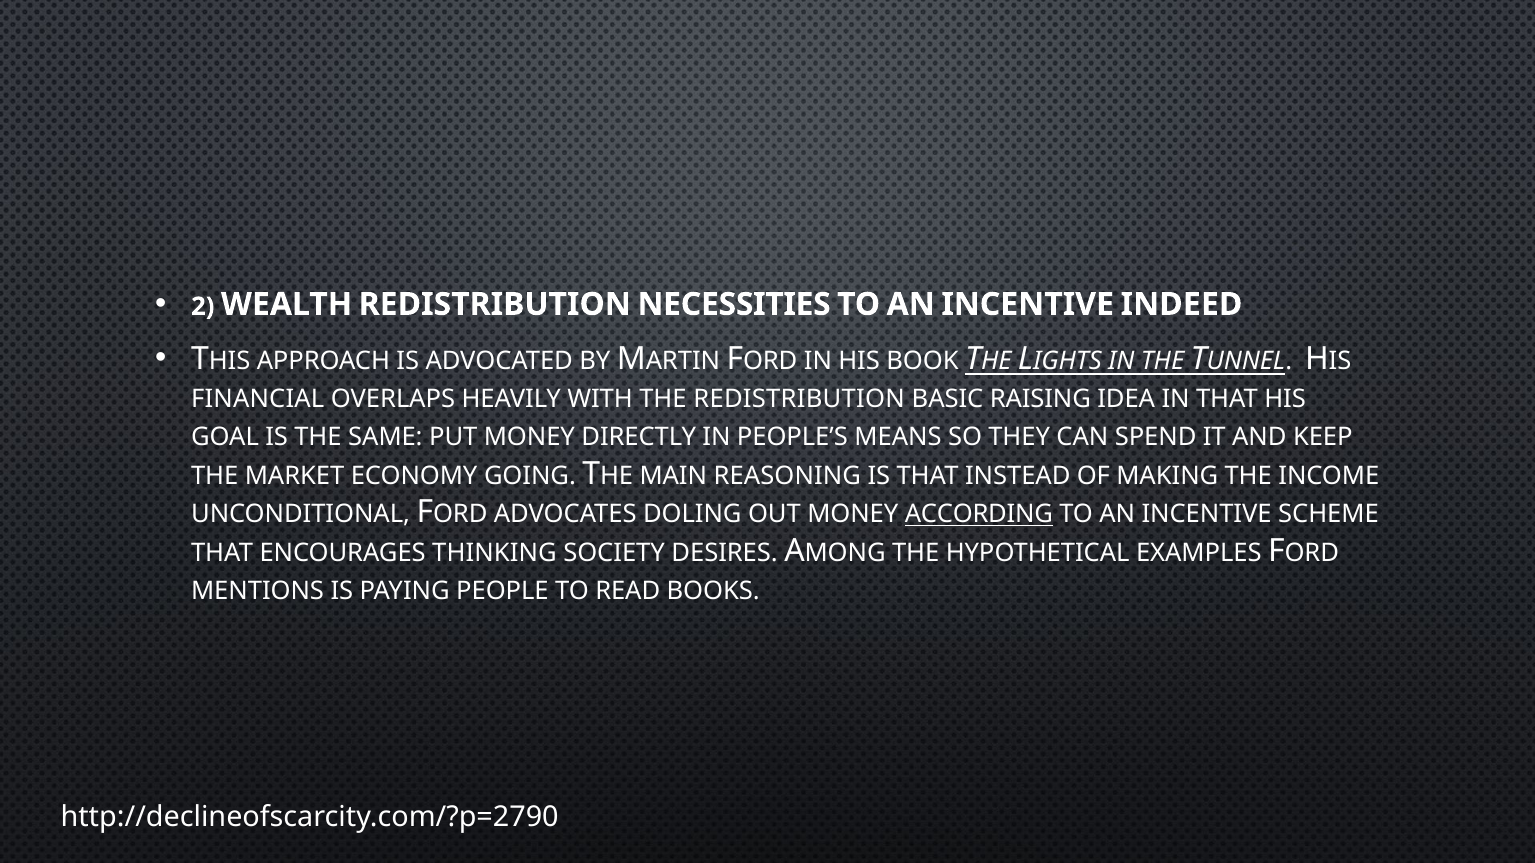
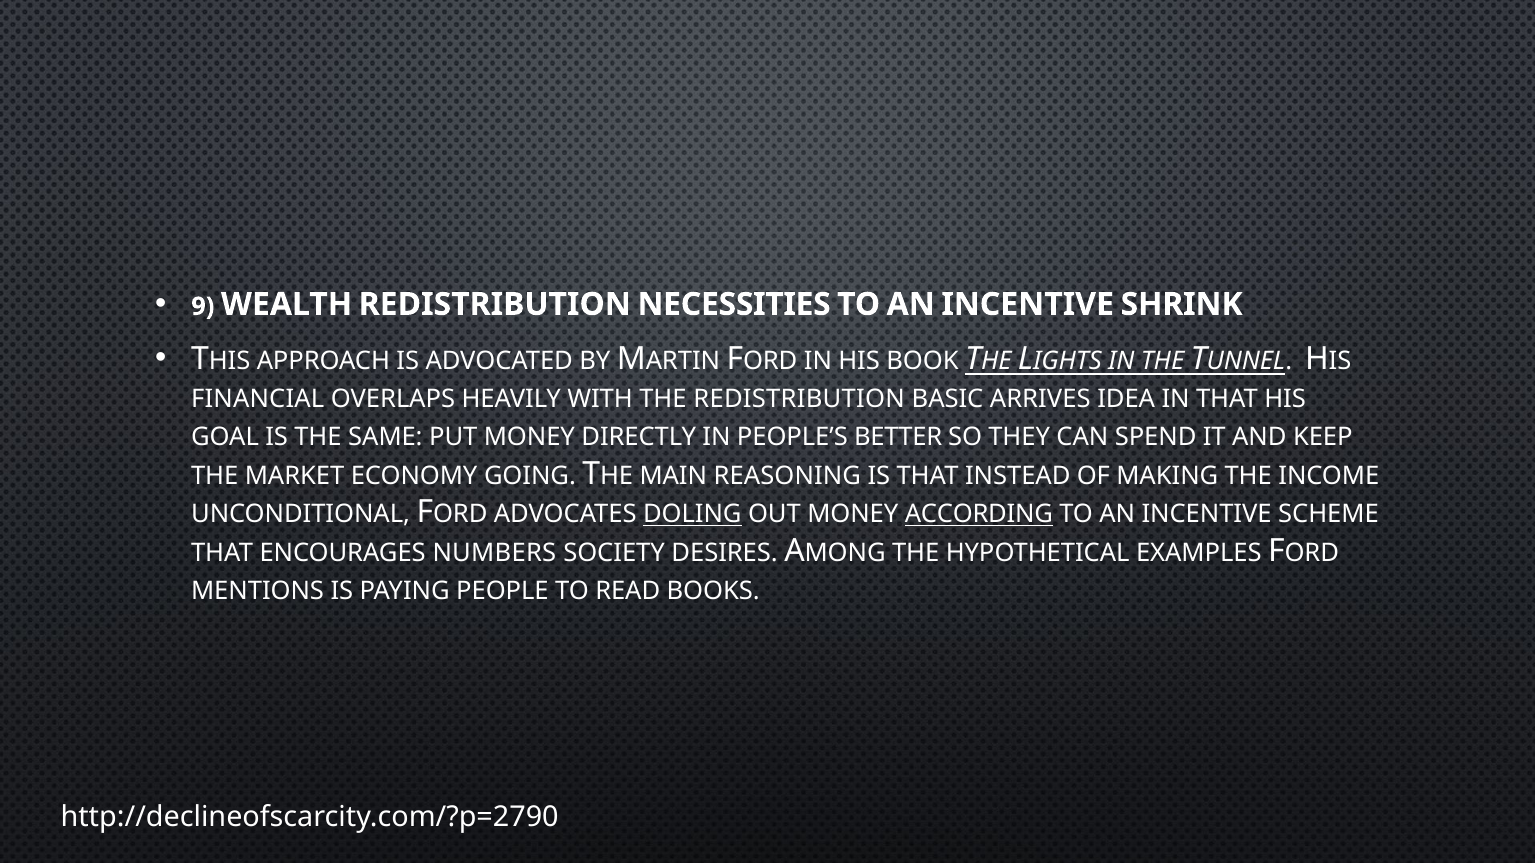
2: 2 -> 9 (203, 307)
INDEED: INDEED -> SHRINK (1182, 304)
RAISING: RAISING -> ARRIVES (1040, 399)
MEANS: MEANS -> BETTER (898, 438)
DOLING underline: none -> present (692, 515)
THINKING: THINKING -> NUMBERS (494, 553)
